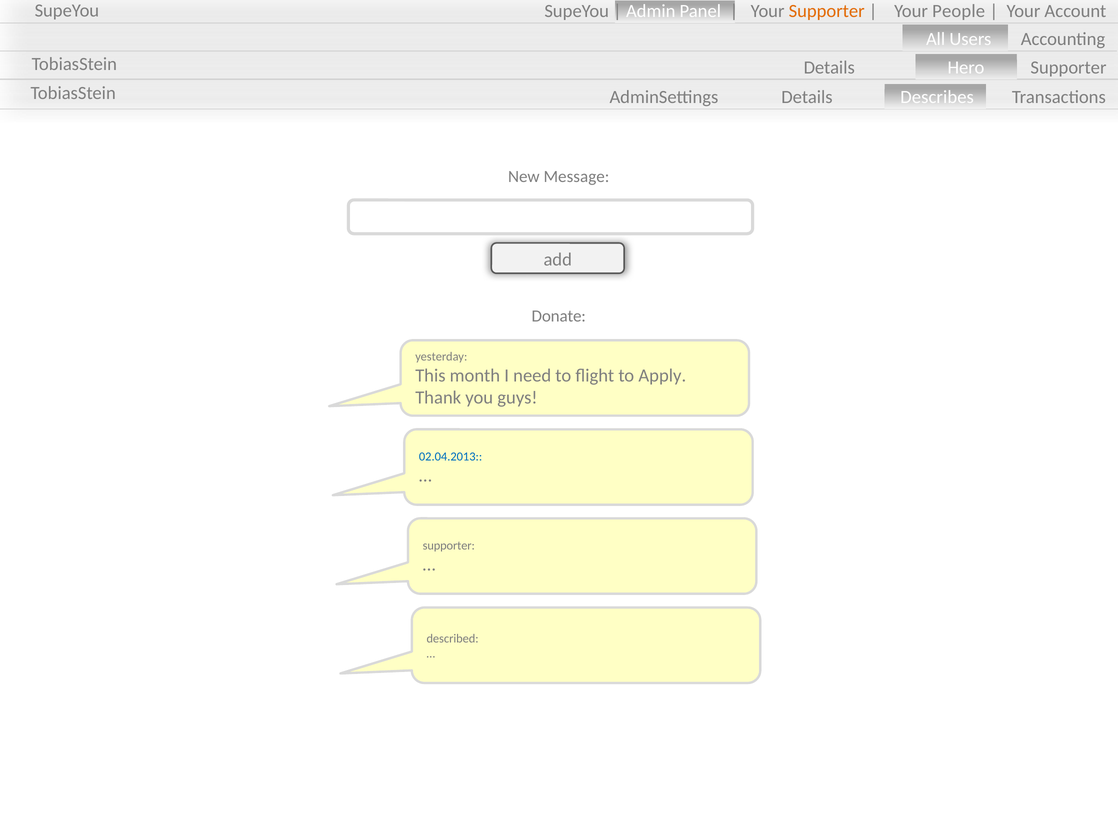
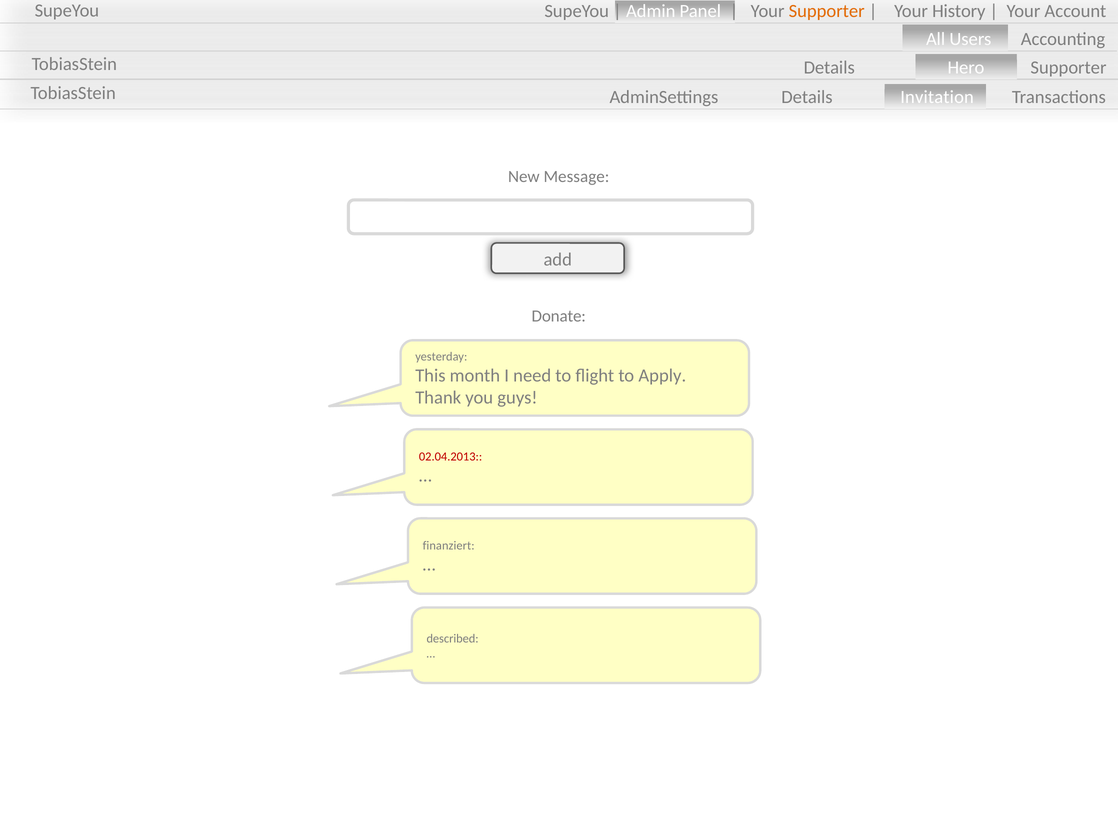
People: People -> History (959, 11)
Describes: Describes -> Invitation (937, 97)
02.04.2013 colour: blue -> red (451, 457)
supporter: supporter -> finanziert (449, 546)
